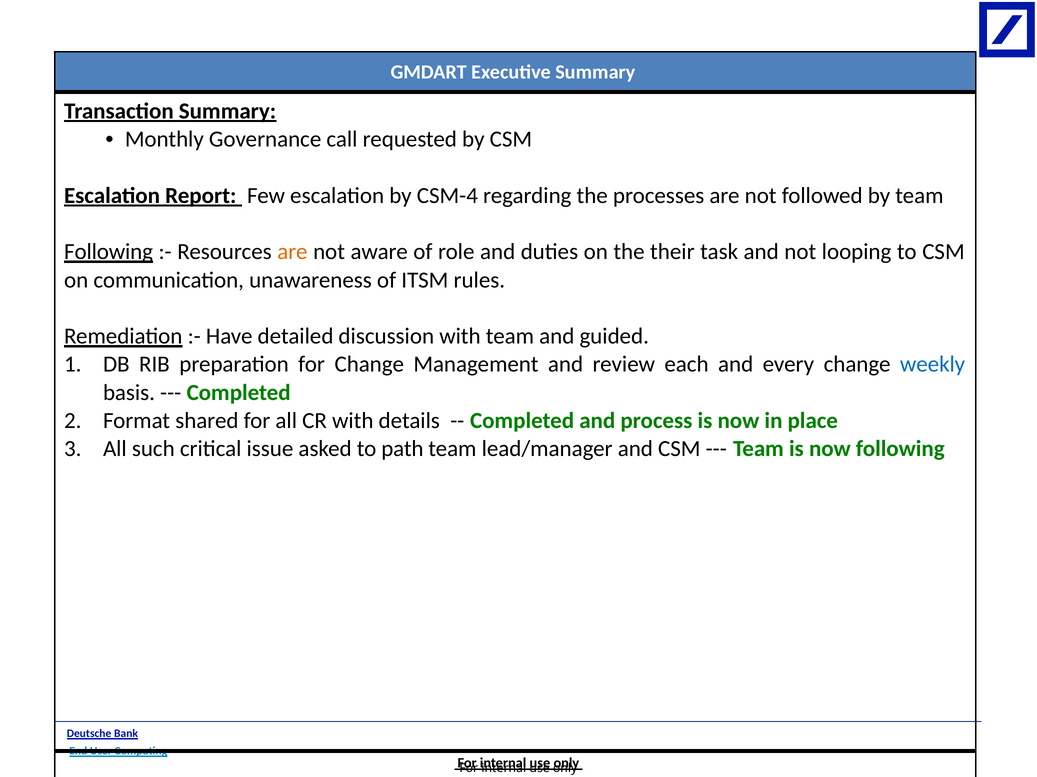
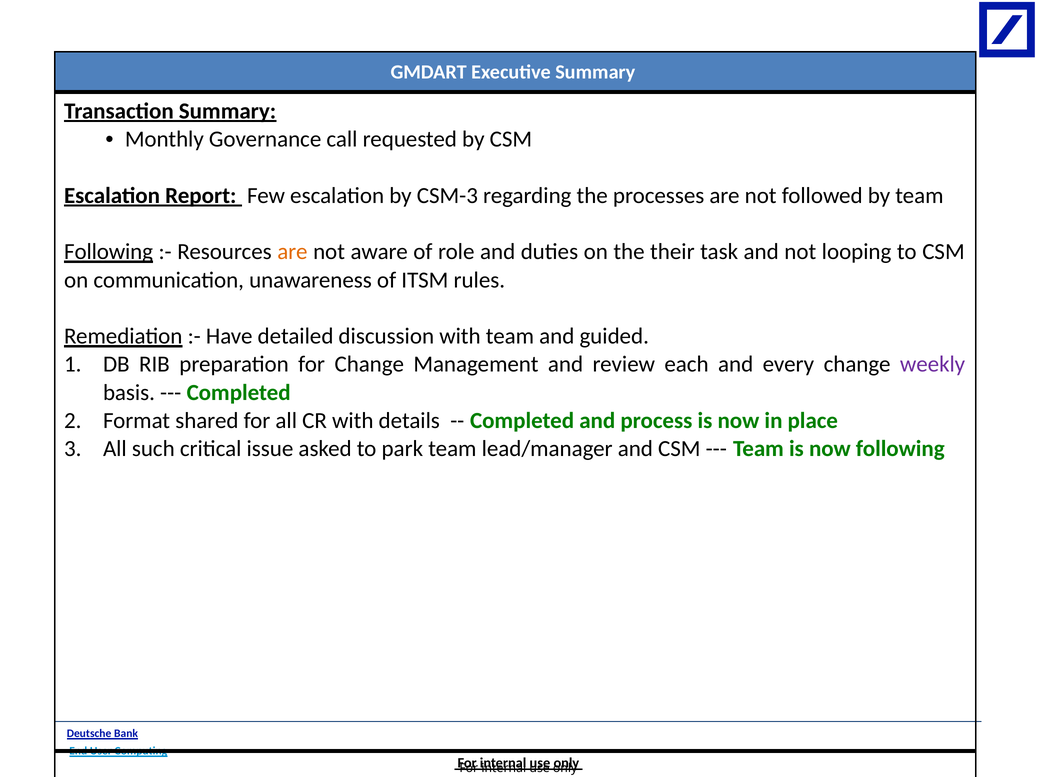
CSM-4: CSM-4 -> CSM-3 (447, 196)
weekly colour: blue -> purple (933, 365)
path: path -> park (402, 449)
